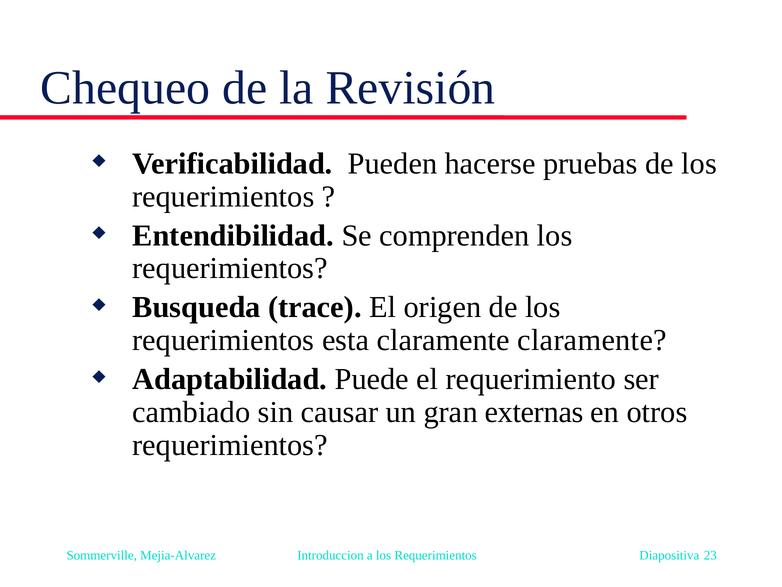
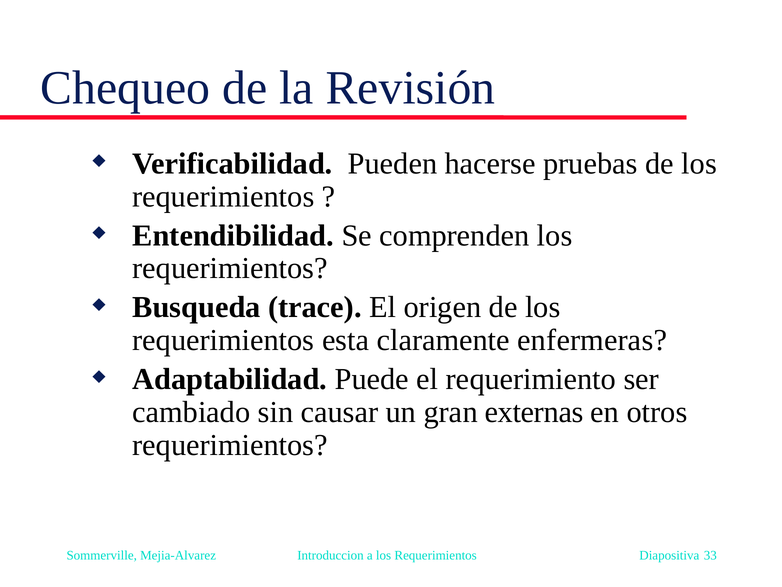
claramente claramente: claramente -> enfermeras (592, 340)
23: 23 -> 33 (710, 555)
